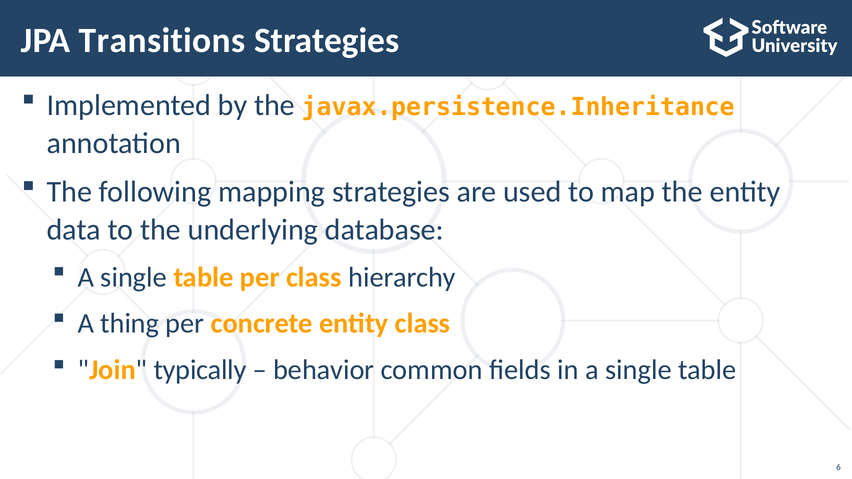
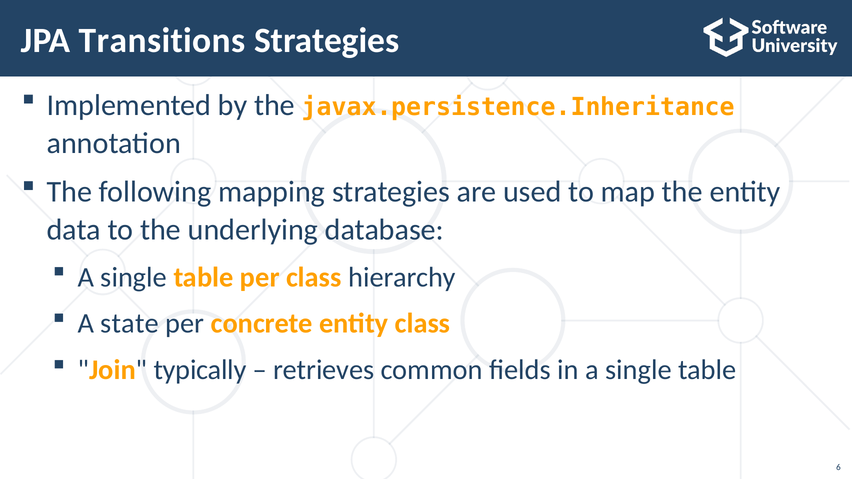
thing: thing -> state (130, 324)
behavior: behavior -> retrieves (324, 370)
